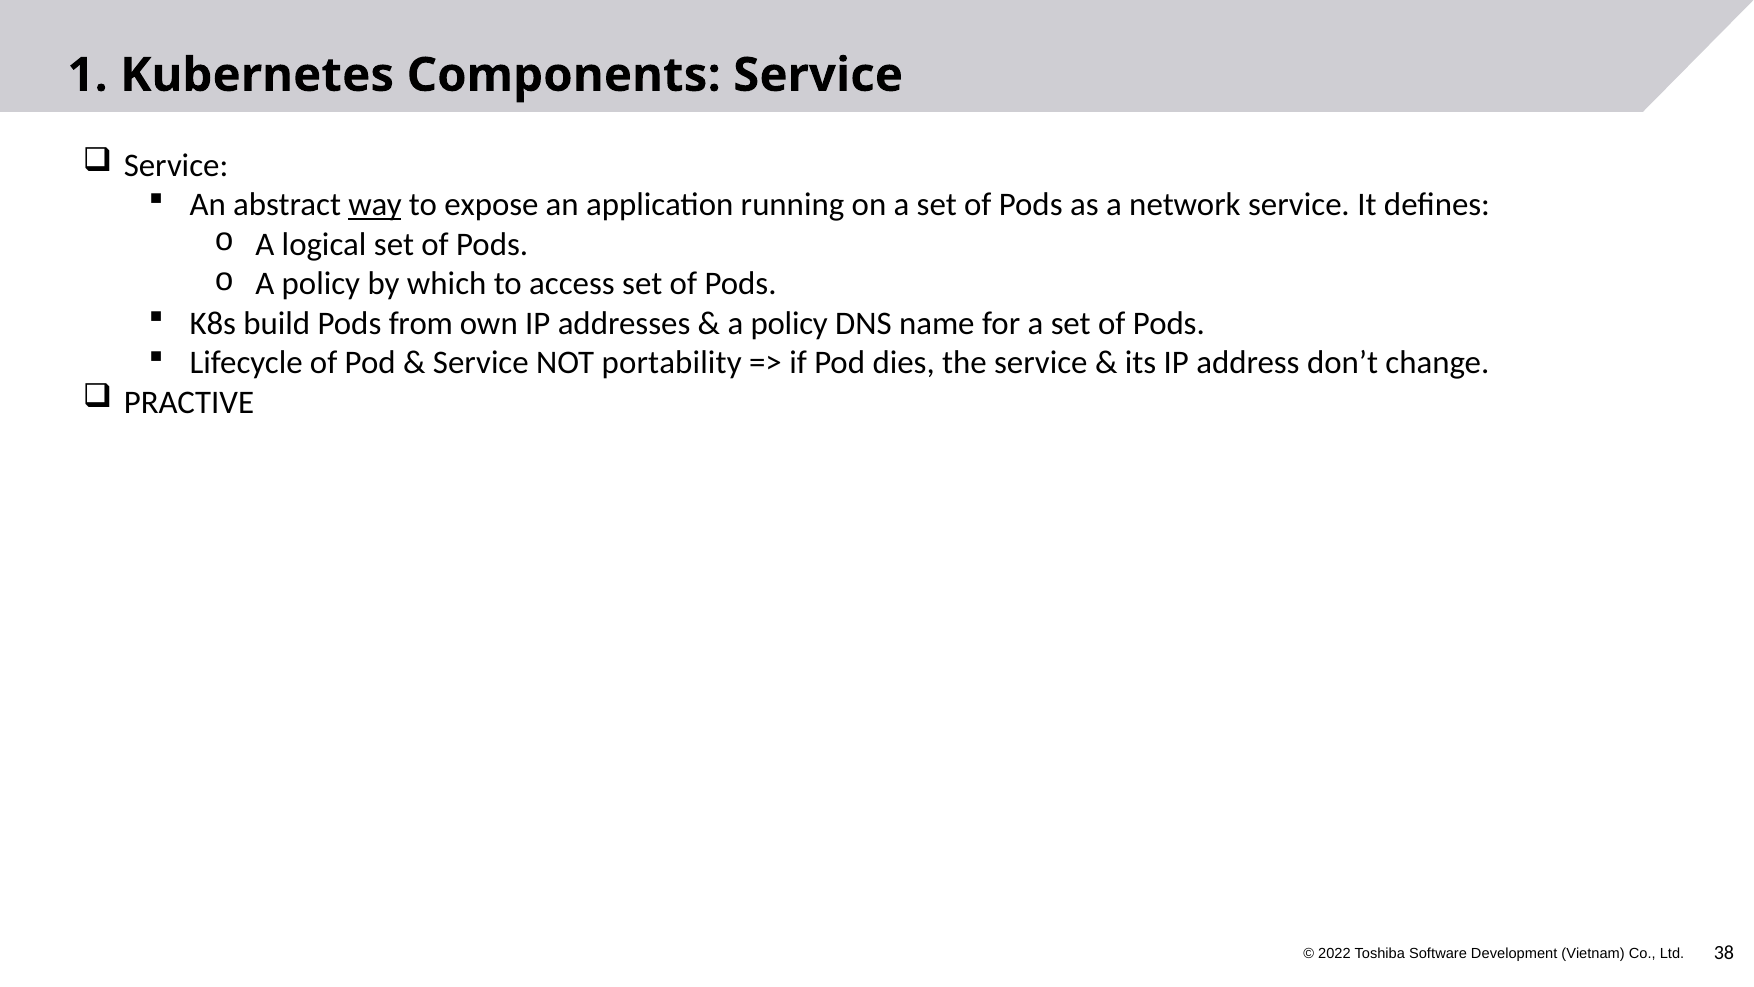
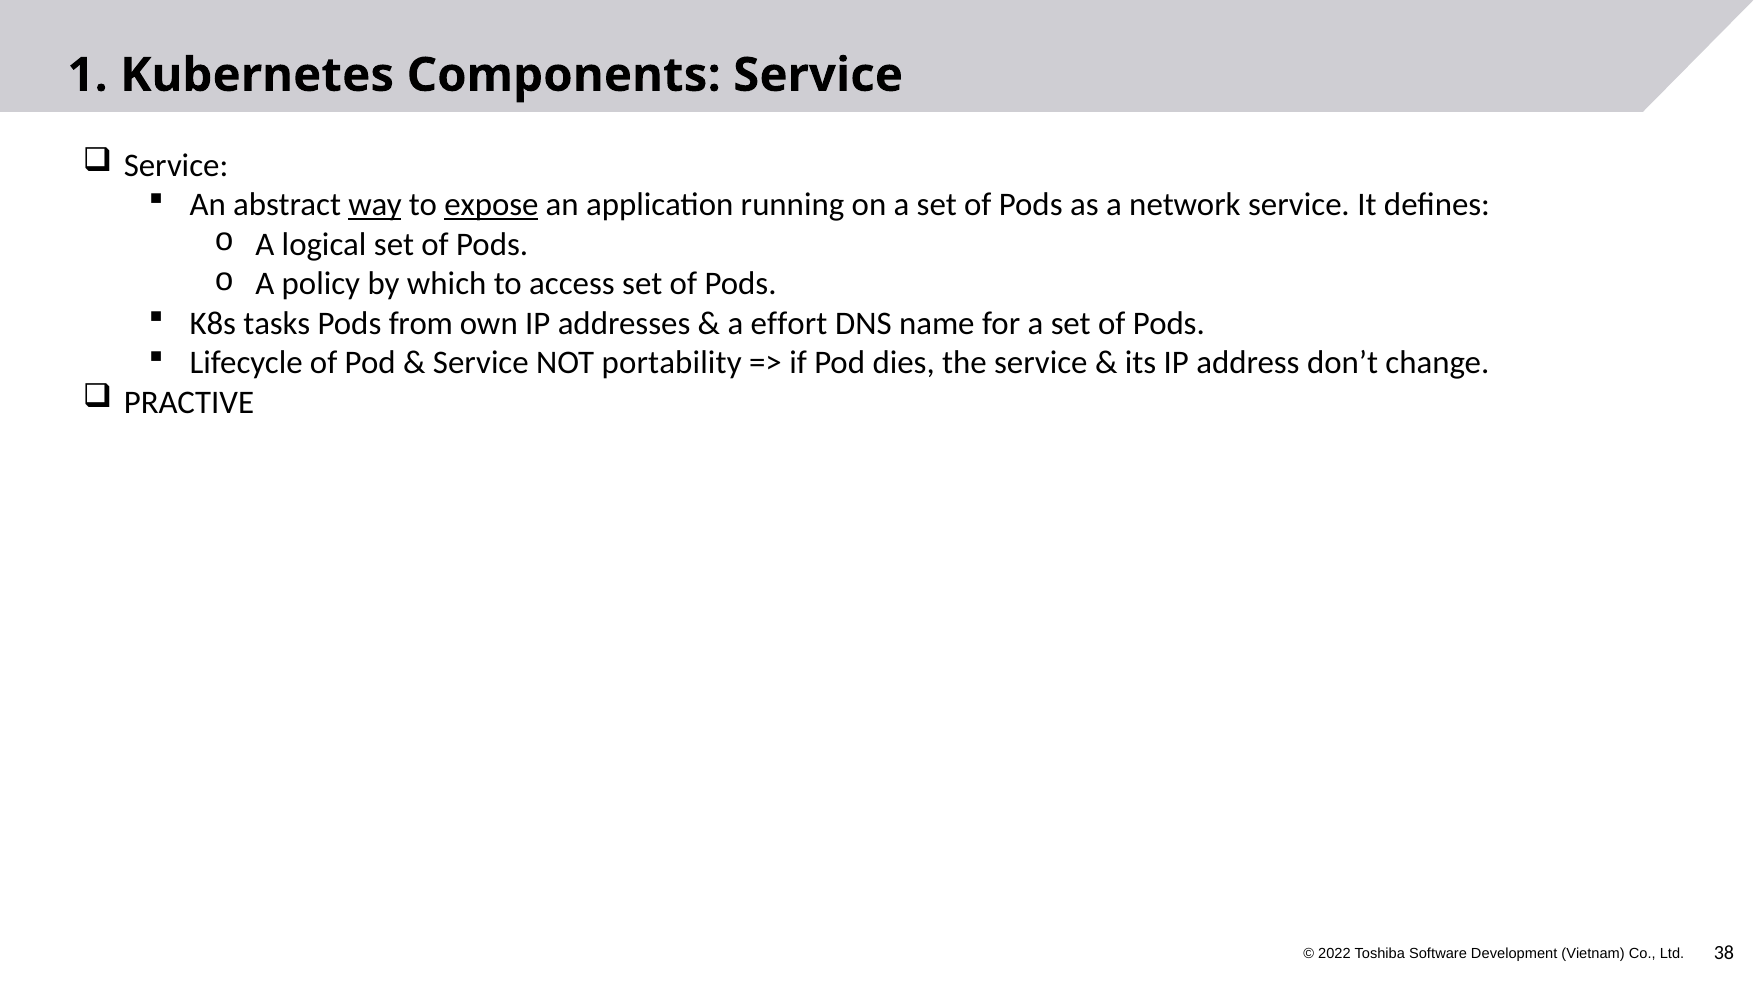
expose underline: none -> present (491, 205)
build: build -> tasks (277, 323)
policy: policy -> effort (789, 323)
